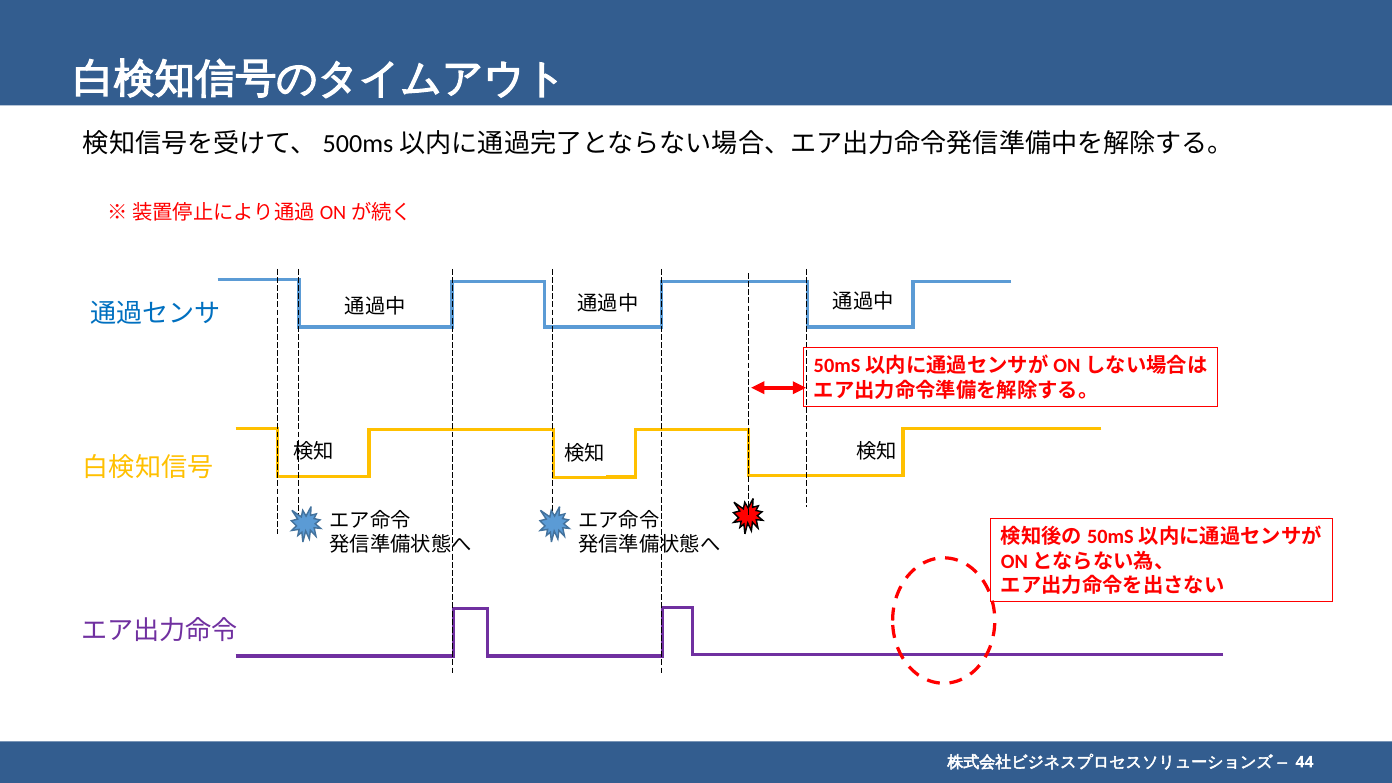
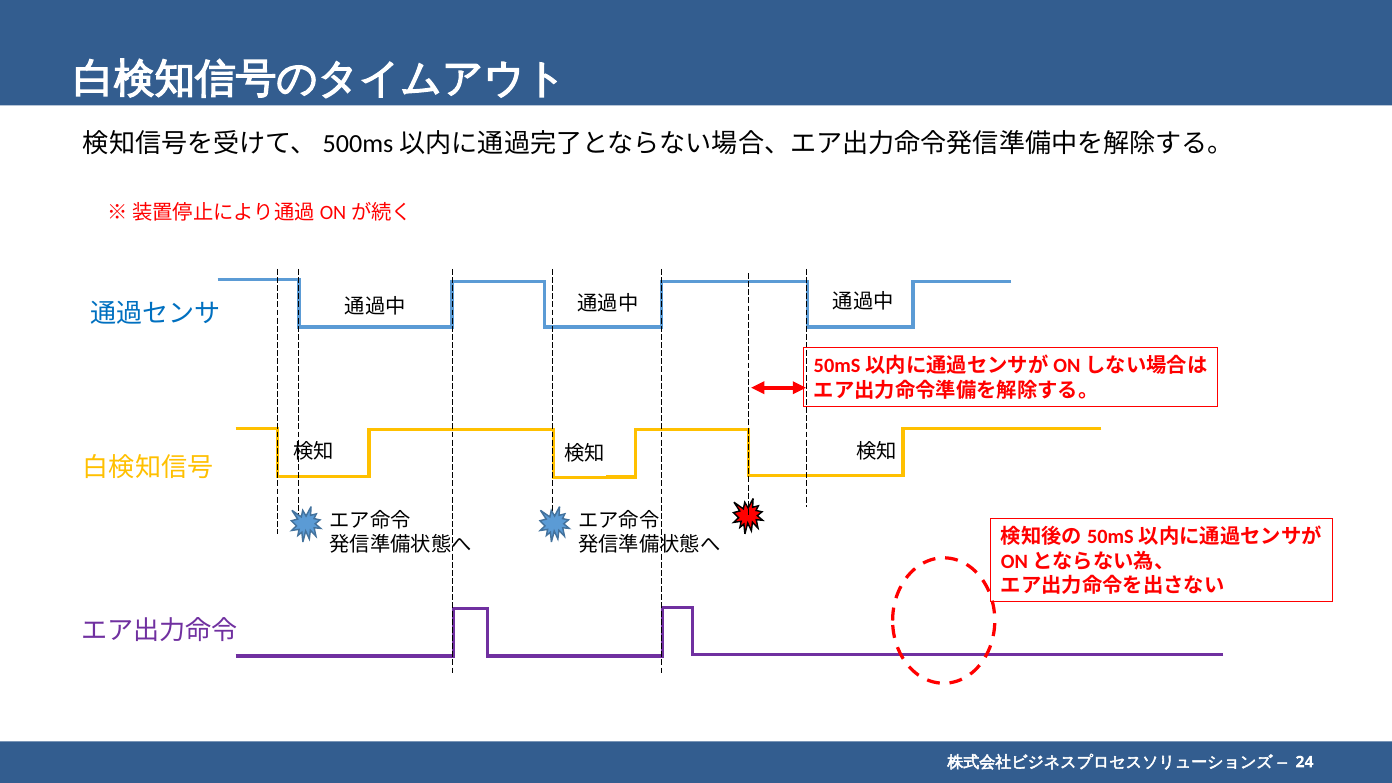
44: 44 -> 24 (1305, 762)
